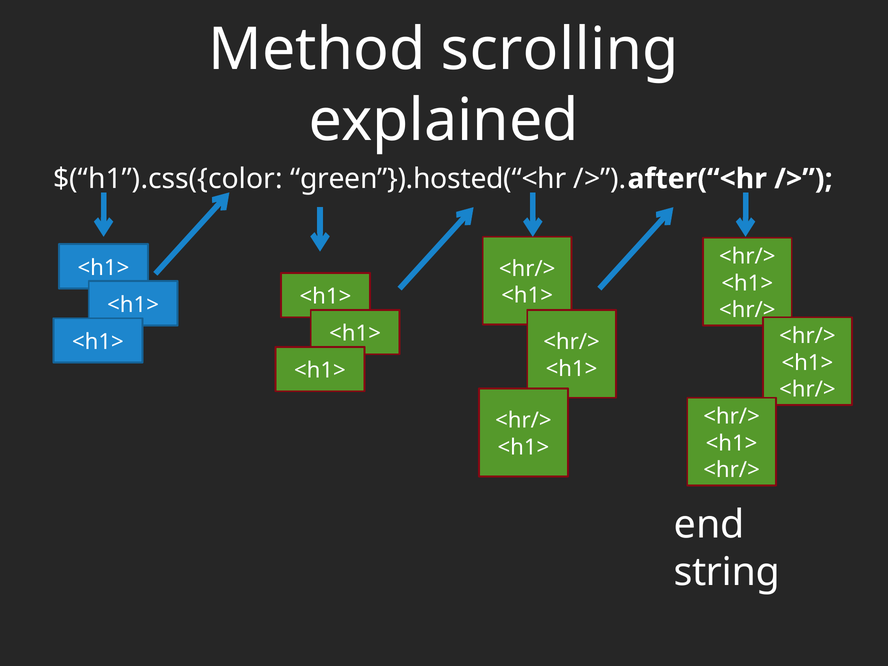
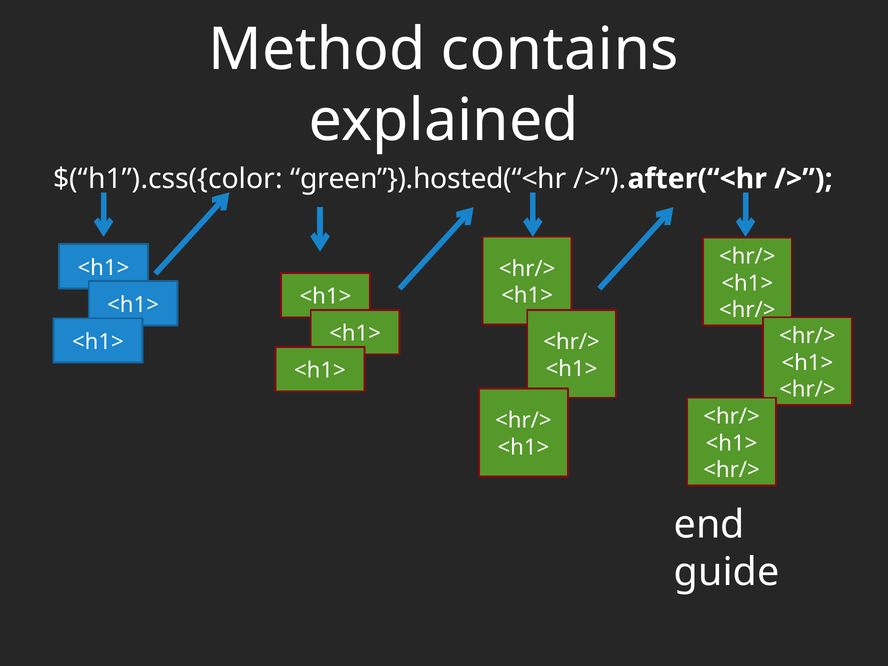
scrolling: scrolling -> contains (560, 50)
string: string -> guide (727, 572)
